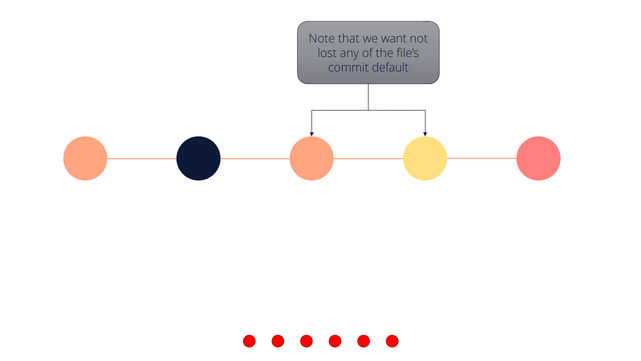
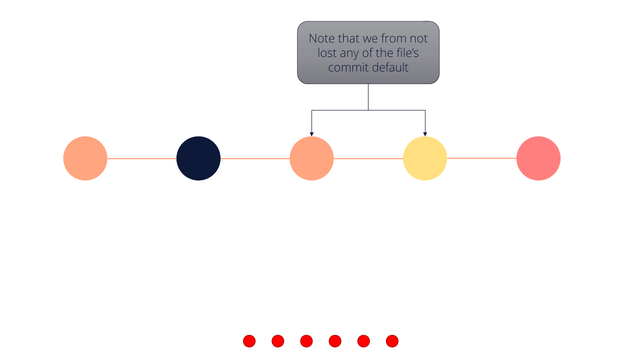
want: want -> from (394, 39)
